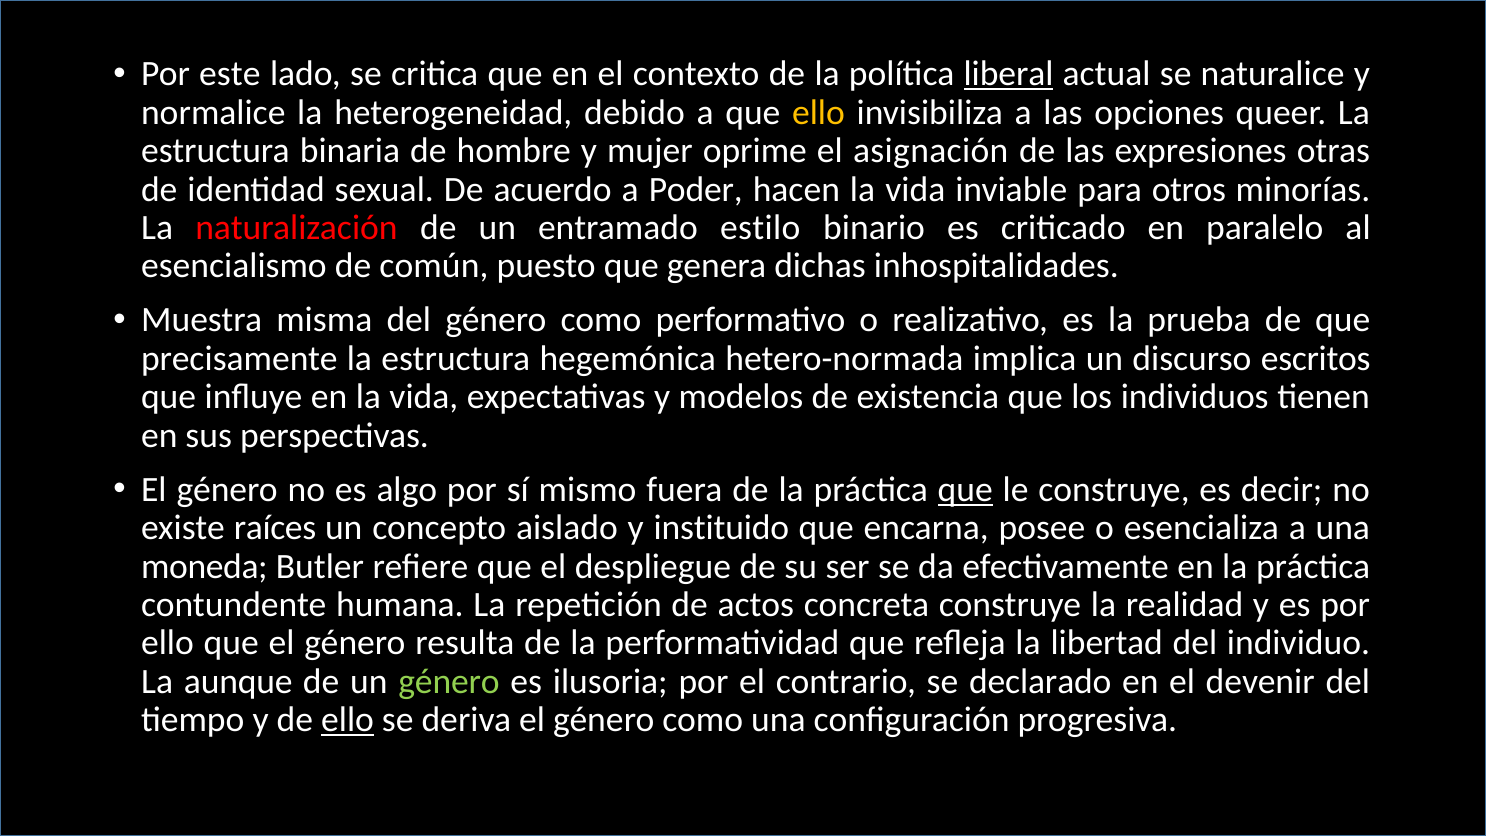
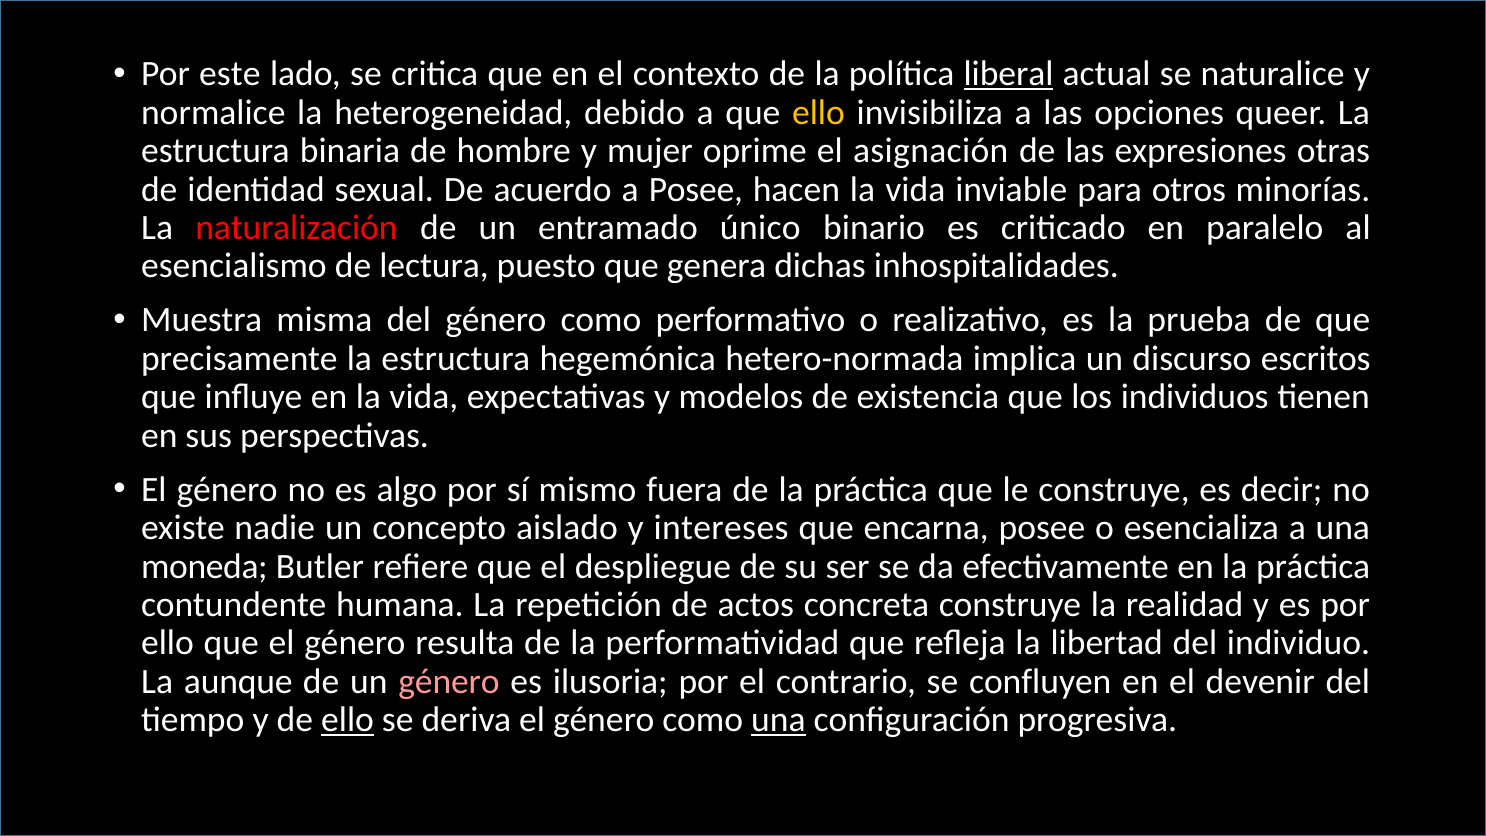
a Poder: Poder -> Posee (696, 189)
estilo: estilo -> único (760, 228)
común: común -> lectura (434, 266)
que underline: present -> none (965, 489)
raíces: raíces -> nadie (275, 528)
instituido: instituido -> intereses (721, 528)
género colour: light green -> pink (449, 681)
declarado: declarado -> confluyen (1040, 681)
una underline: none -> present (778, 720)
